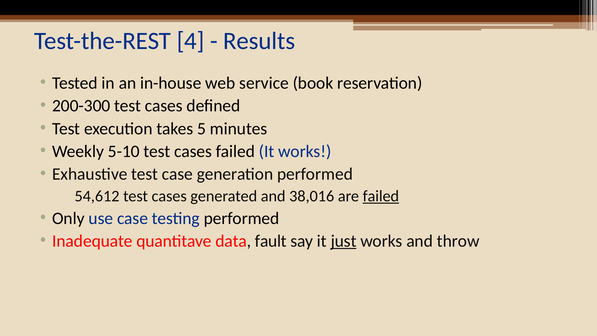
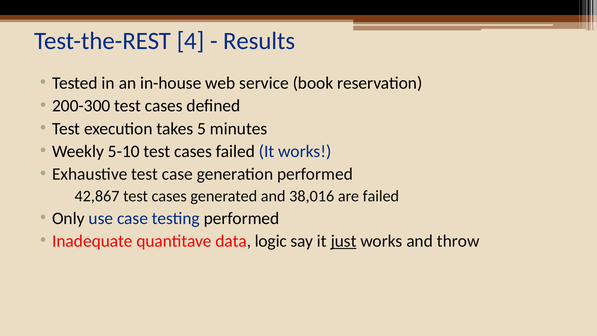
54,612: 54,612 -> 42,867 (97, 196)
failed underline: present -> none (381, 196)
fault: fault -> logic (271, 241)
